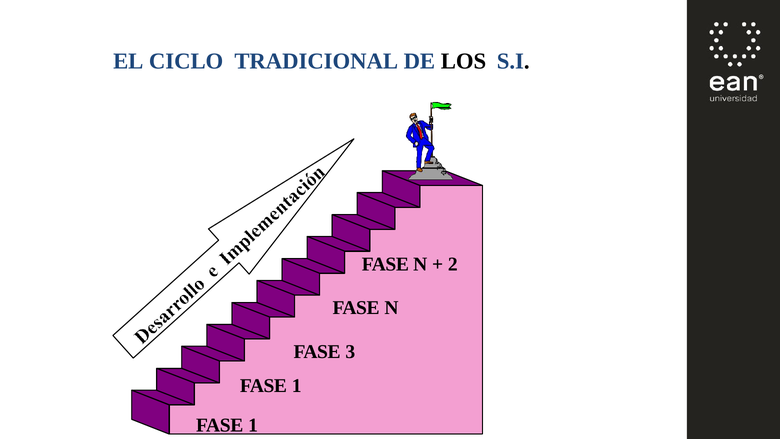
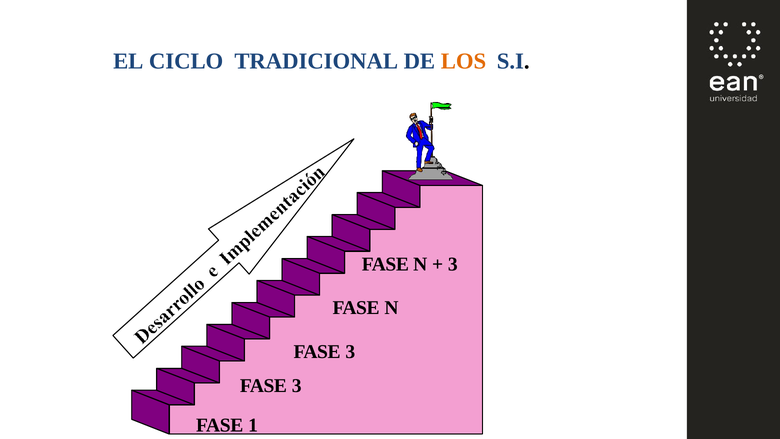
LOS colour: black -> orange (464, 61)
2: 2 -> 3 (453, 264)
1: 1 -> 3 (297, 386)
